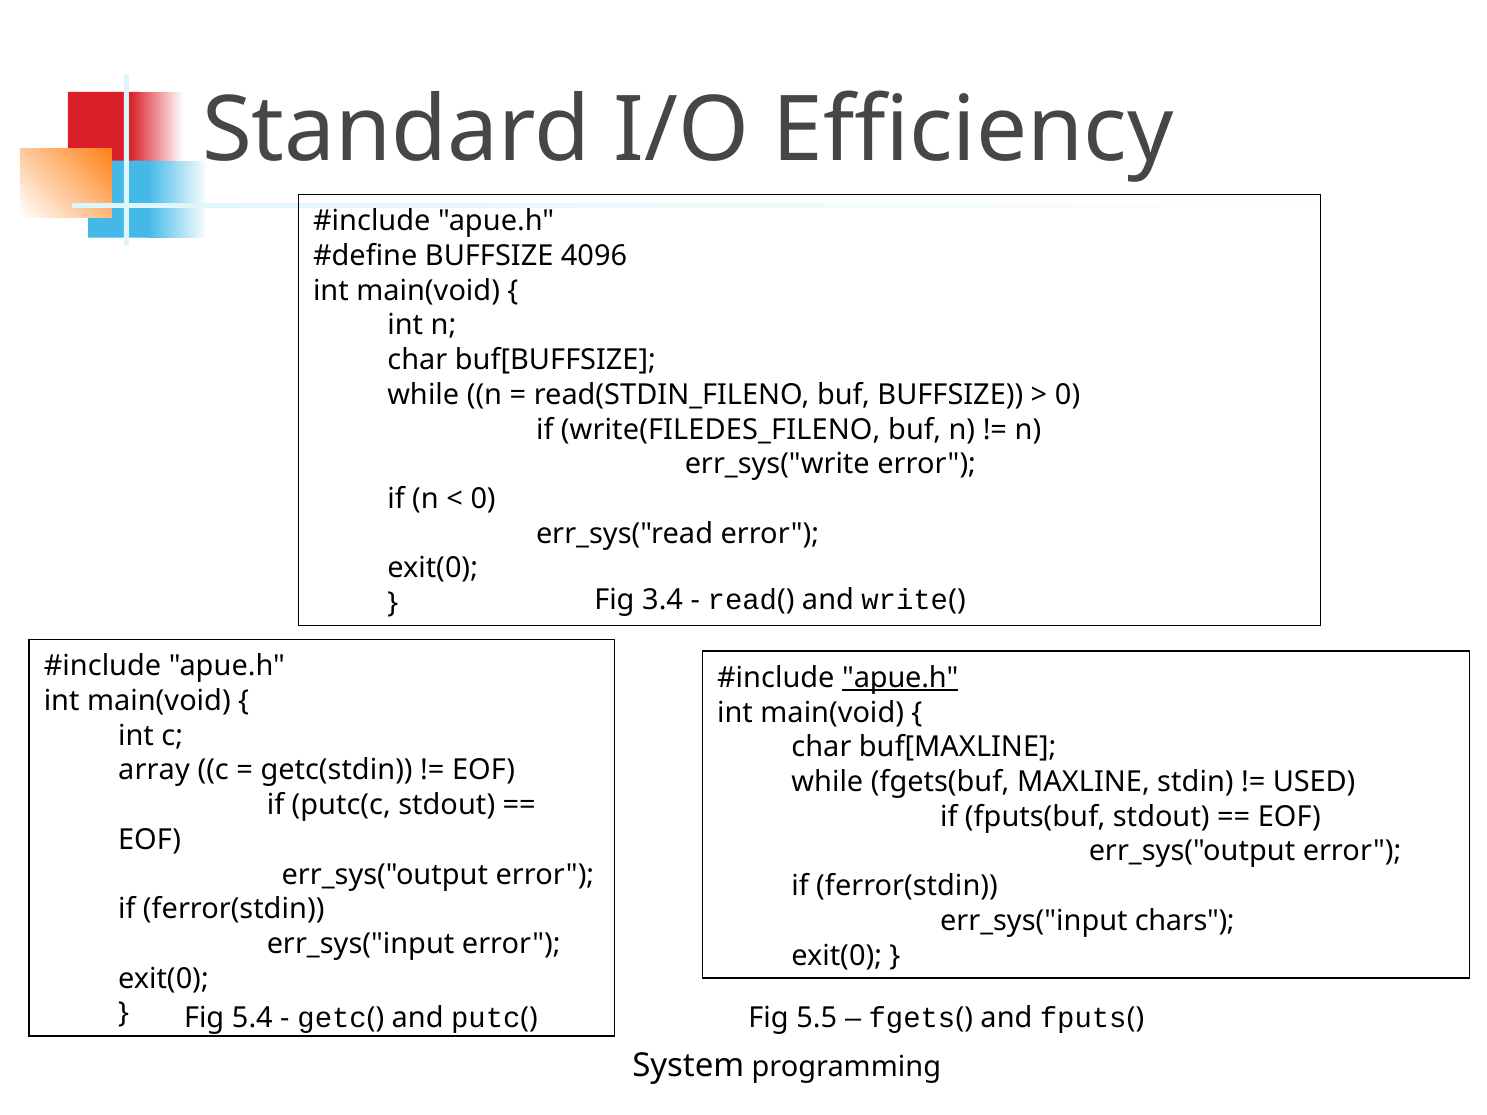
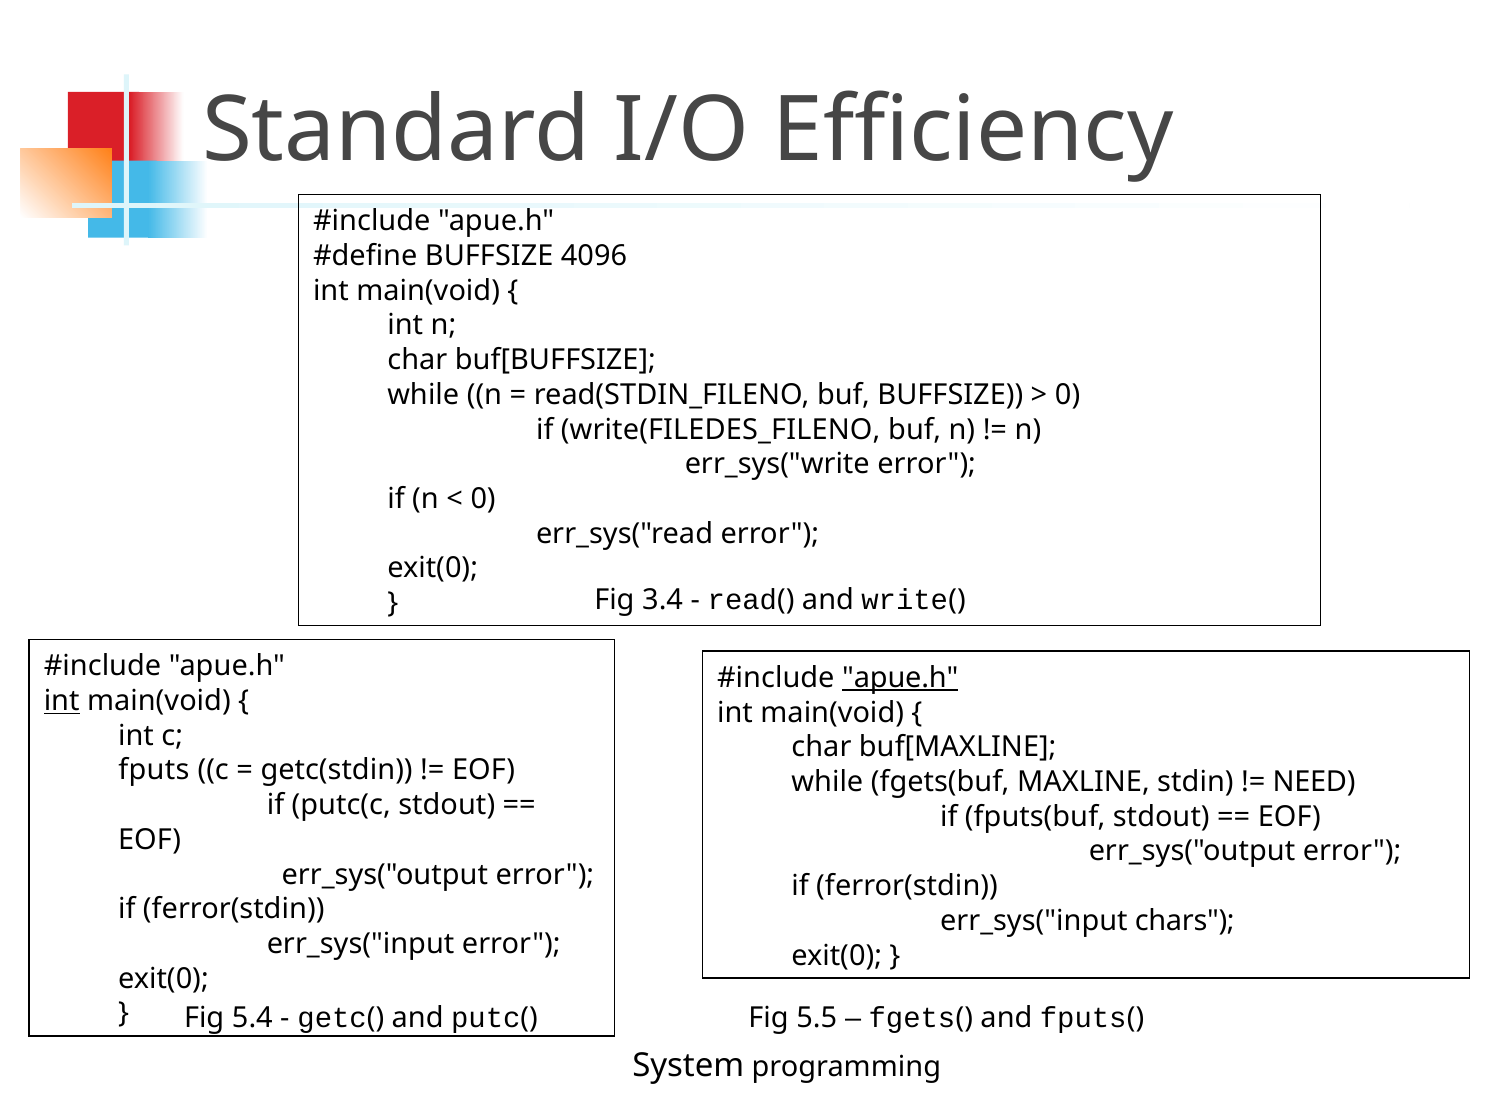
int underline: none -> present (62, 701)
array: array -> fputs (154, 771)
USED: USED -> NEED (1314, 782)
